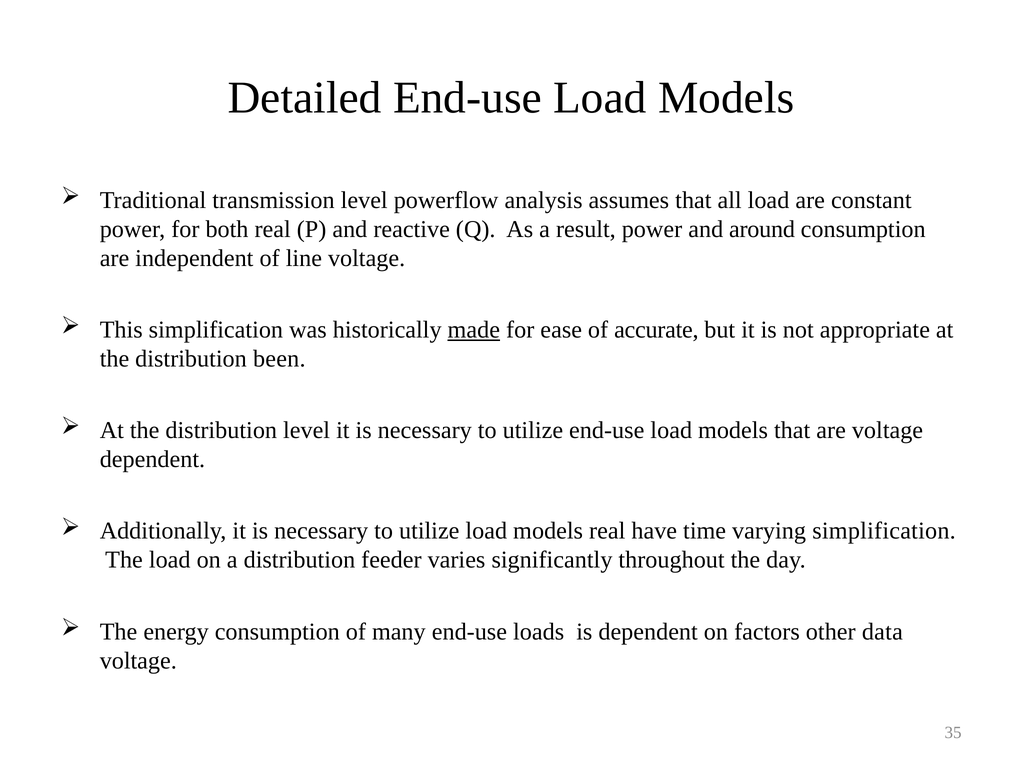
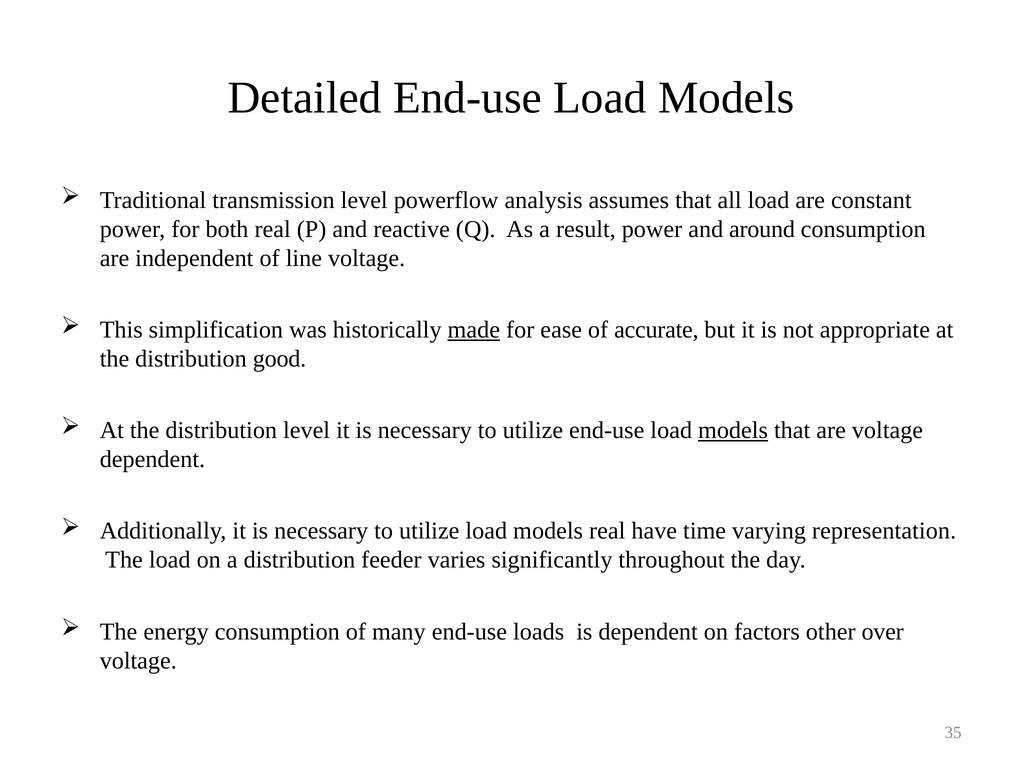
been: been -> good (280, 359)
models underline: none -> present (733, 431)
varying simplification: simplification -> representation (884, 531)
data: data -> over (883, 632)
